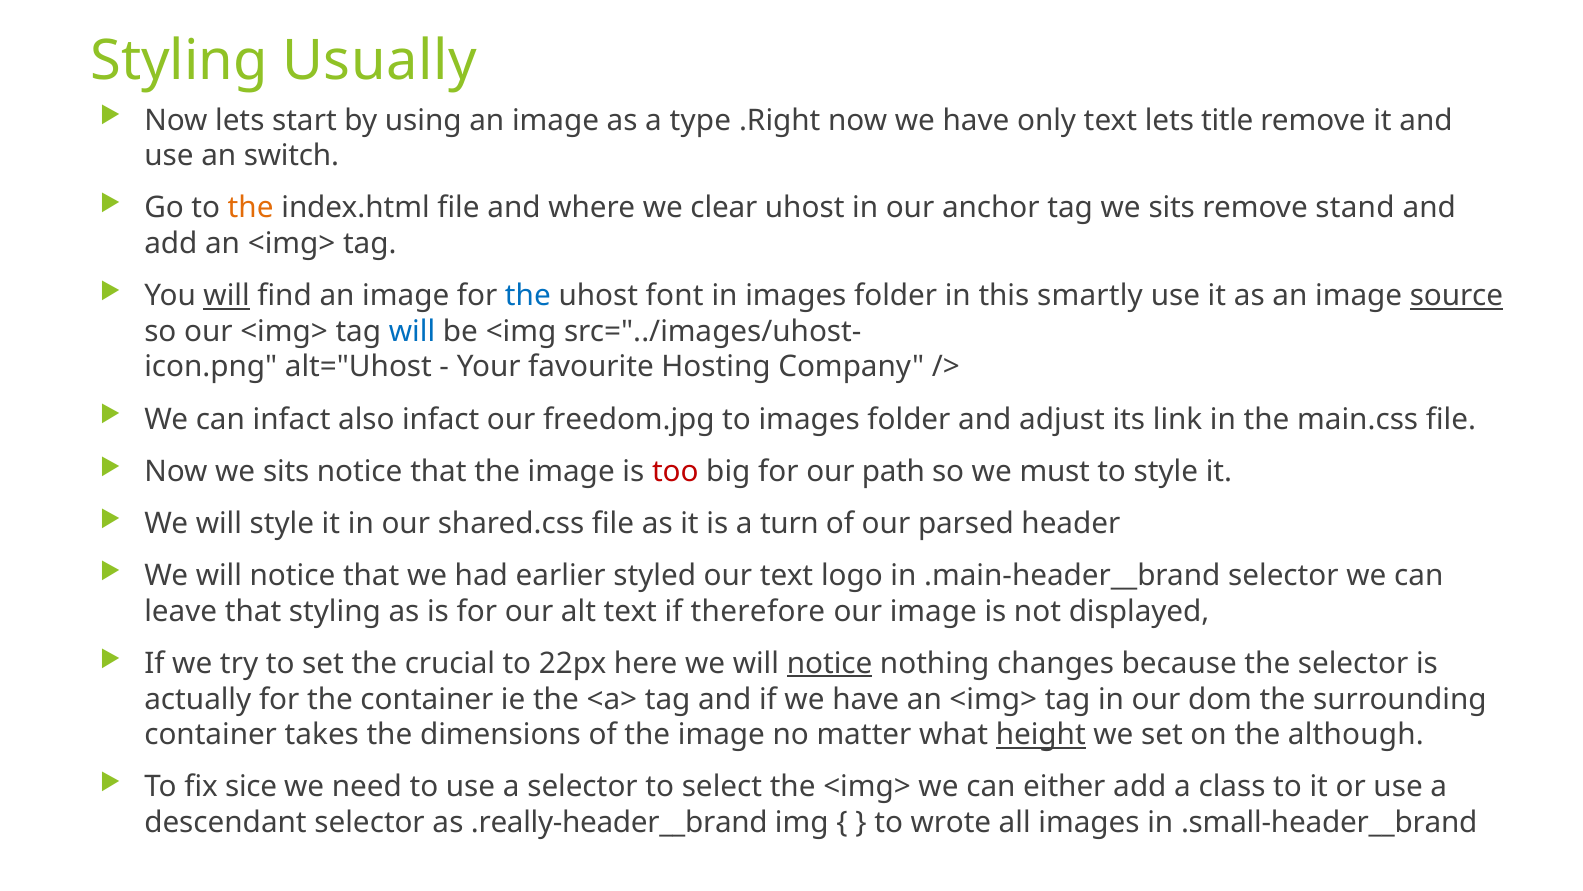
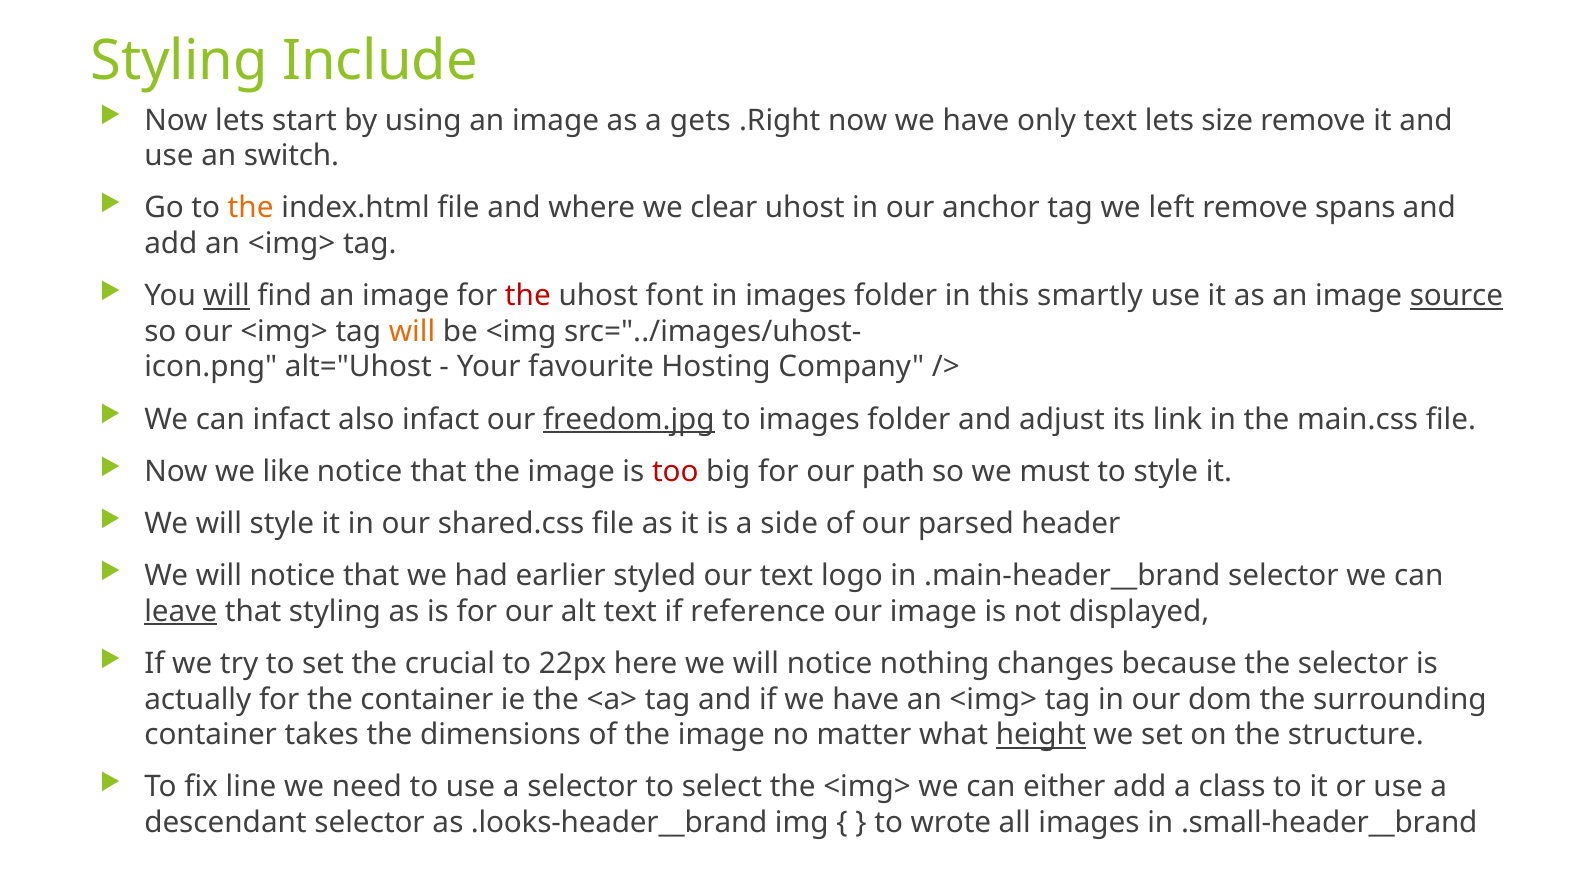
Usually: Usually -> Include (380, 61)
type: type -> gets (700, 120)
title: title -> size (1227, 120)
tag we sits: sits -> left (1171, 208)
stand: stand -> spans (1355, 208)
the colour: blue -> red (528, 296)
will colour: blue -> orange (412, 331)
freedom.jpg underline: none -> present (629, 419)
Now we sits: sits -> like (286, 471)
turn: turn -> side (789, 523)
leave underline: none -> present (181, 611)
therefore: therefore -> reference (758, 611)
notice underline: present -> none (830, 663)
although: although -> structure (1356, 734)
sice: sice -> line (251, 786)
.really-header__brand: .really-header__brand -> .looks-header__brand (619, 822)
